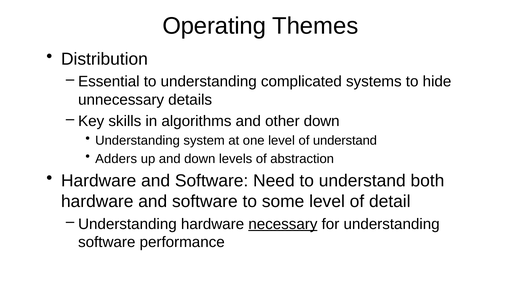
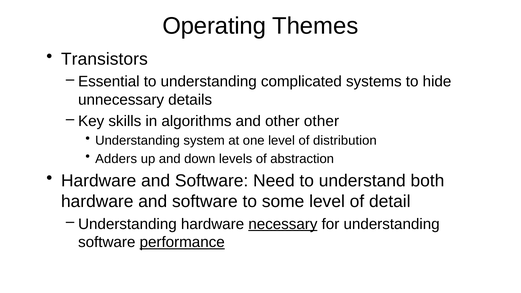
Distribution: Distribution -> Transistors (104, 59)
other down: down -> other (321, 121)
of understand: understand -> distribution (345, 141)
performance underline: none -> present (182, 242)
